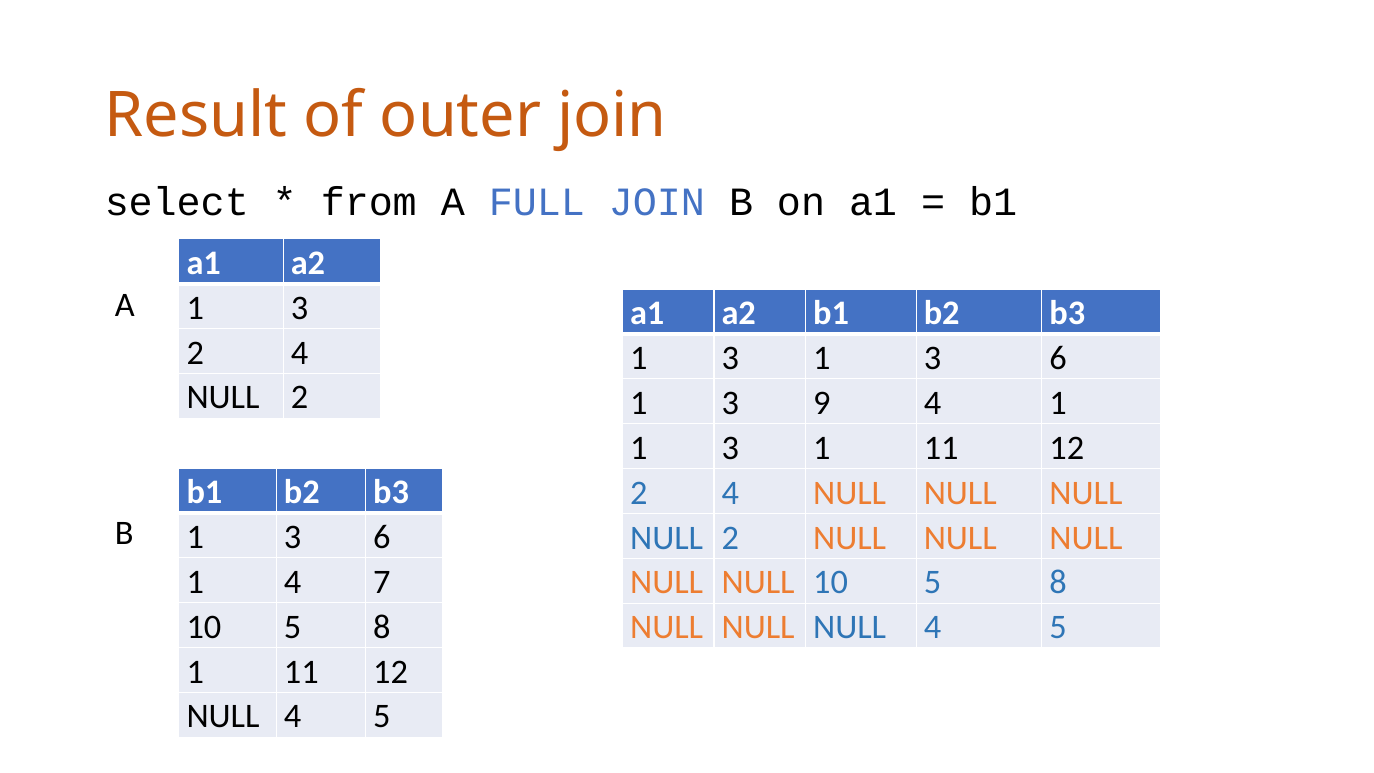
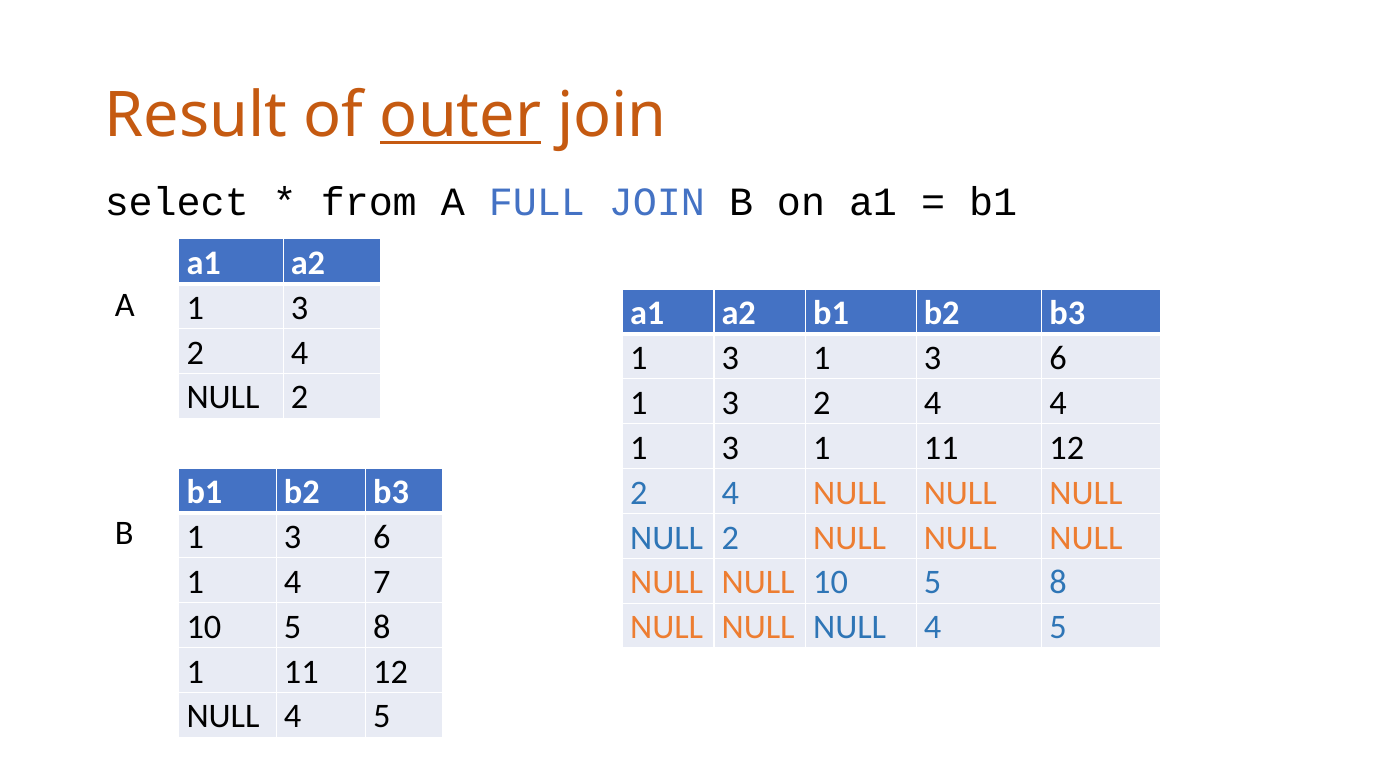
outer underline: none -> present (461, 115)
9: 9 -> 2 (822, 403)
4 1: 1 -> 4 (1058, 403)
